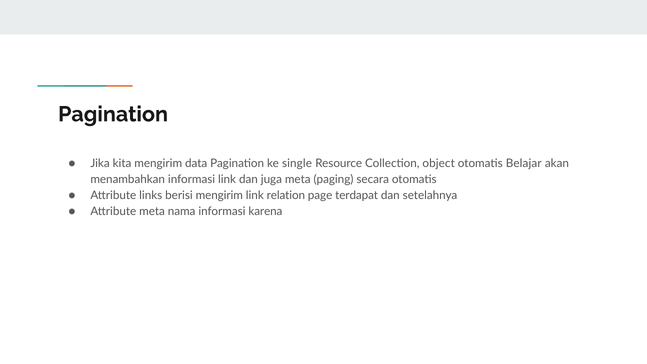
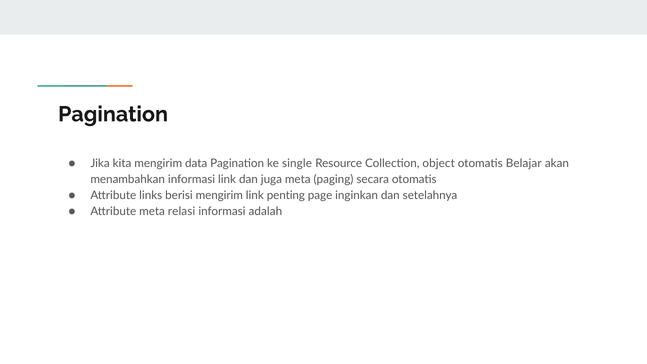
relation: relation -> penting (286, 196)
terdapat: terdapat -> inginkan (357, 196)
nama: nama -> relasi (182, 212)
karena: karena -> adalah (265, 212)
